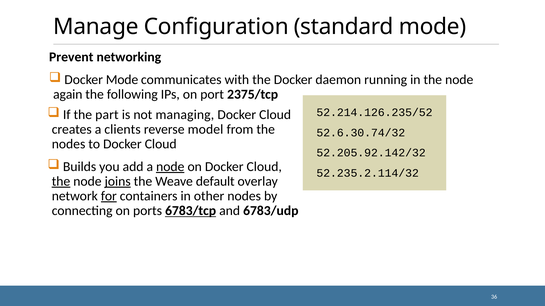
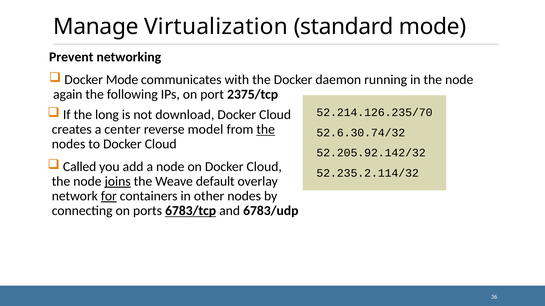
Configuration: Configuration -> Virtualization (216, 27)
part: part -> long (107, 115)
managing: managing -> download (185, 115)
52.214.126.235/52: 52.214.126.235/52 -> 52.214.126.235/70 (374, 113)
clients: clients -> center (123, 130)
the underline: none -> present (266, 130)
Builds: Builds -> Called (80, 167)
node underline: present -> none (170, 167)
the underline: present -> none (61, 182)
